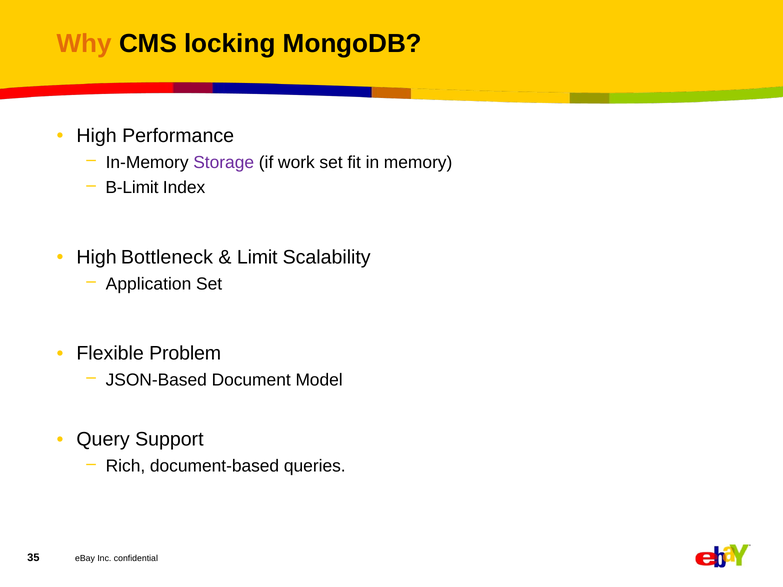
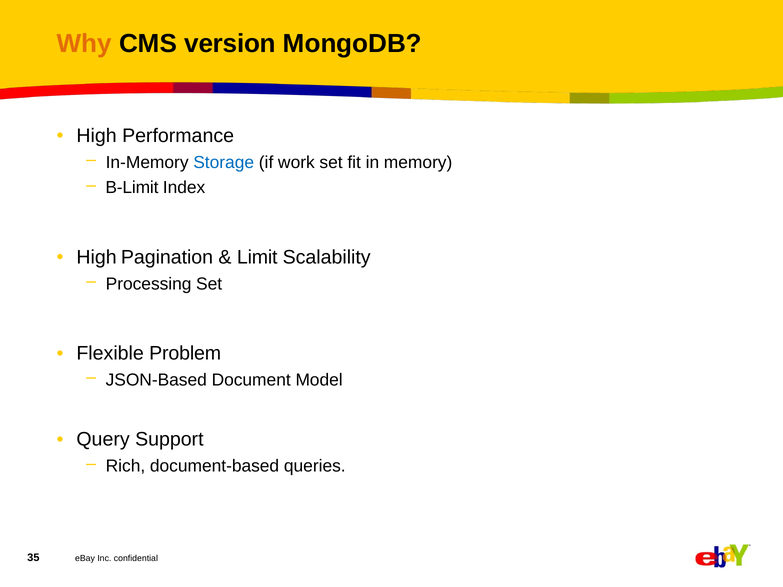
locking: locking -> version (230, 44)
Storage colour: purple -> blue (224, 162)
Bottleneck: Bottleneck -> Pagination (167, 257)
Application: Application -> Processing (149, 284)
